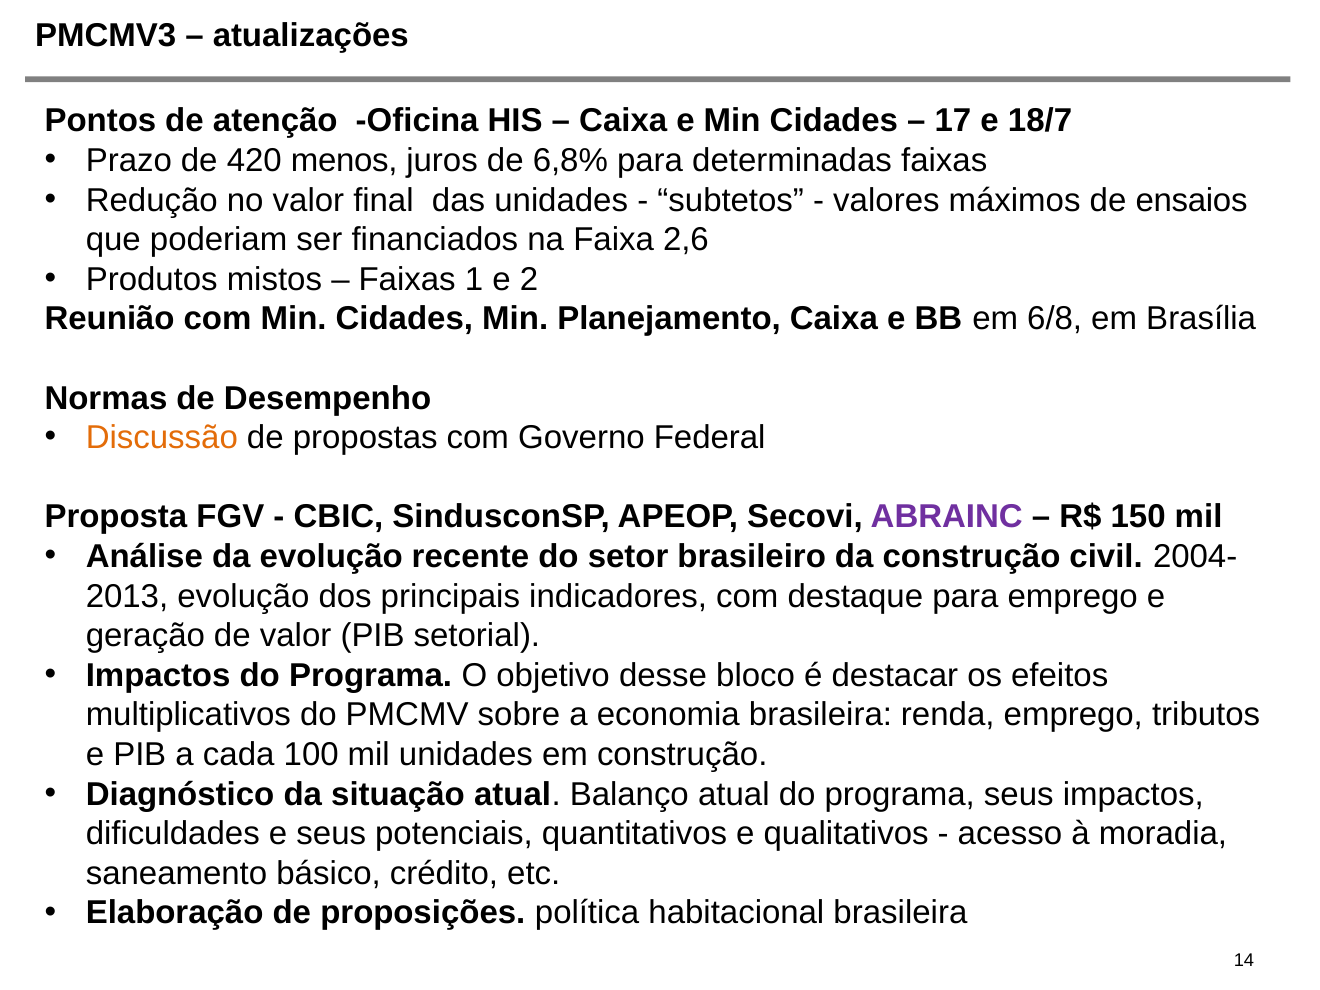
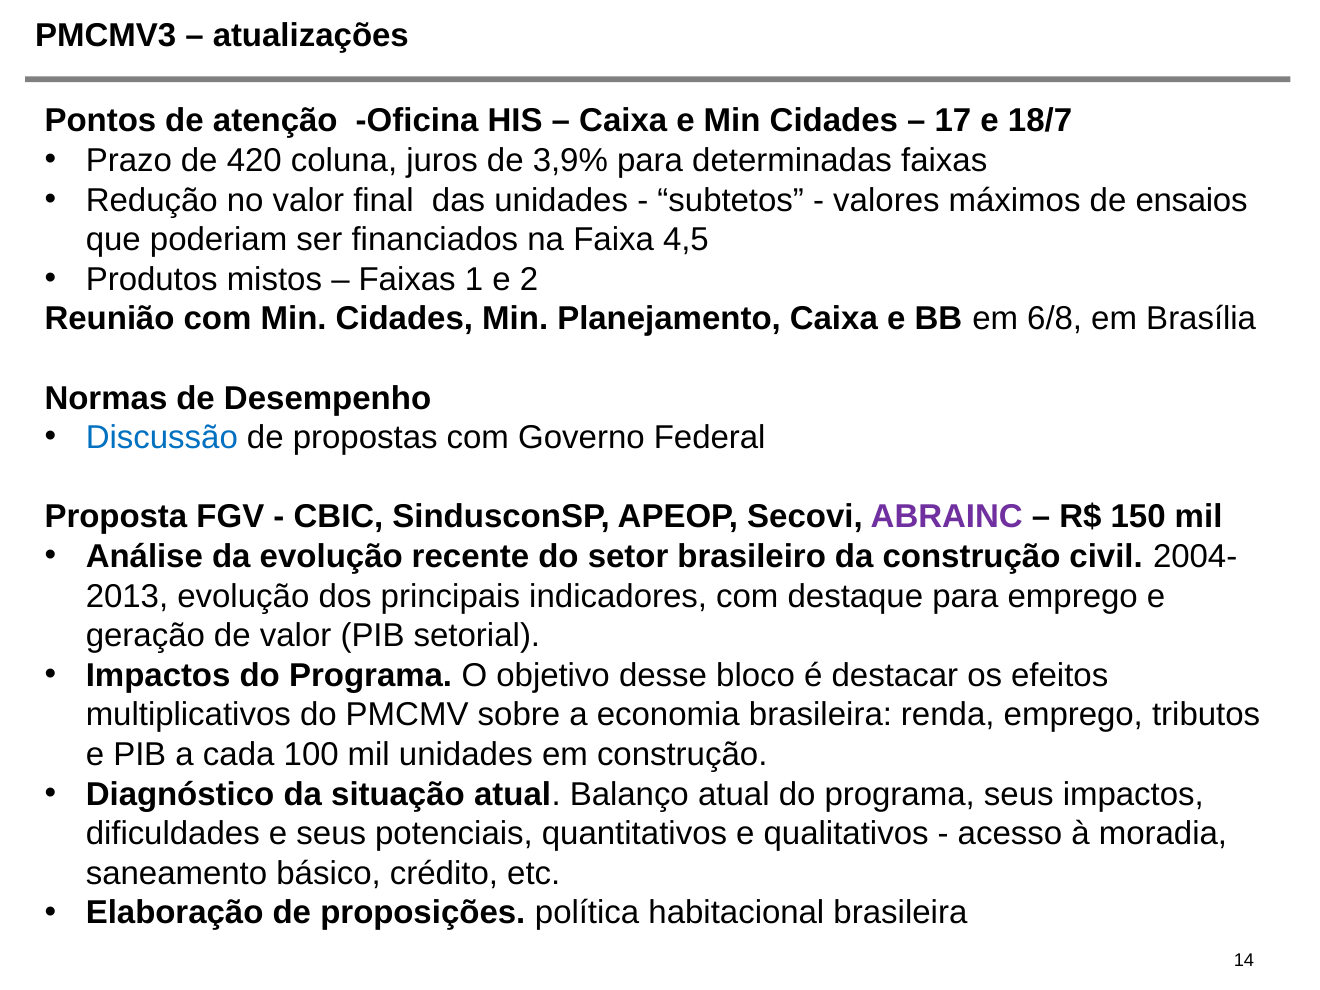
menos: menos -> coluna (344, 161)
6,8%: 6,8% -> 3,9% (570, 161)
2,6: 2,6 -> 4,5 (686, 240)
Discussão colour: orange -> blue (162, 438)
